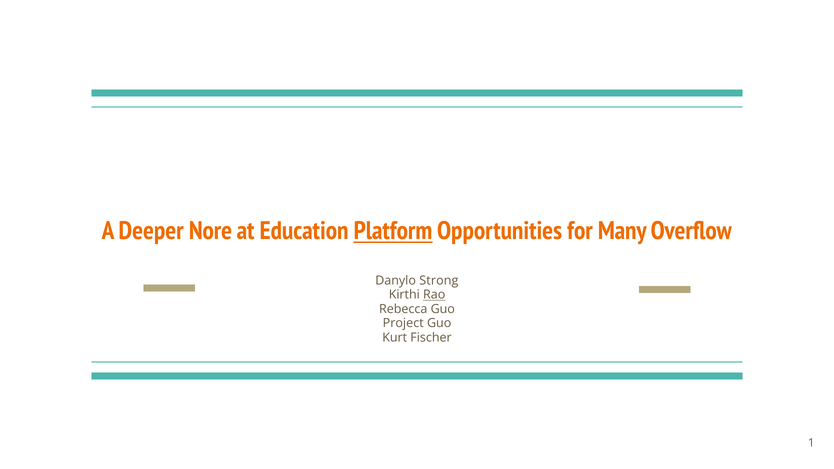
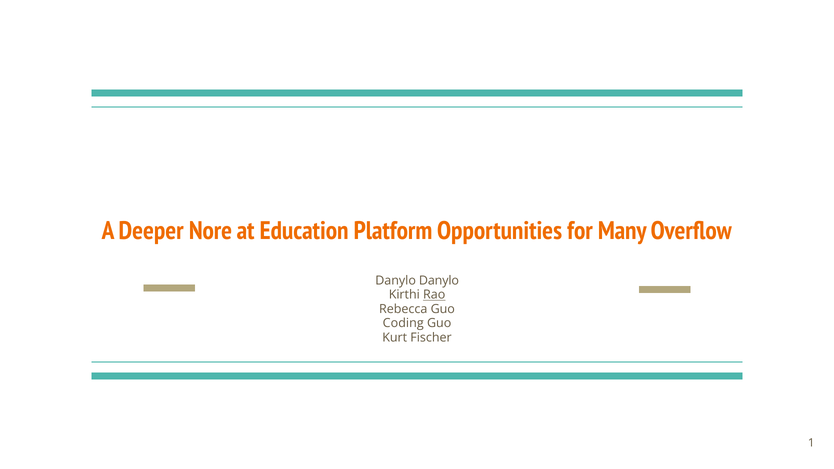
Platform underline: present -> none (393, 231)
Danylo Strong: Strong -> Danylo (439, 281)
Project: Project -> Coding (403, 323)
